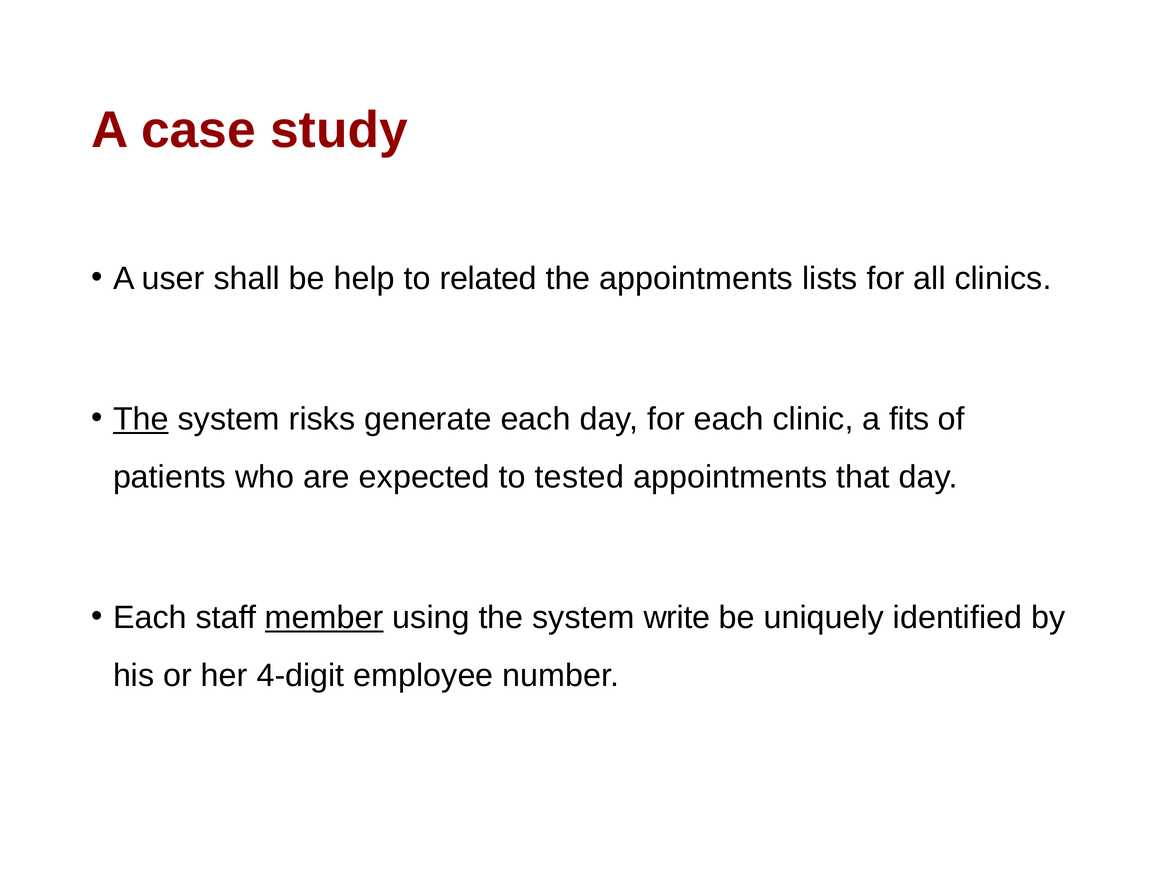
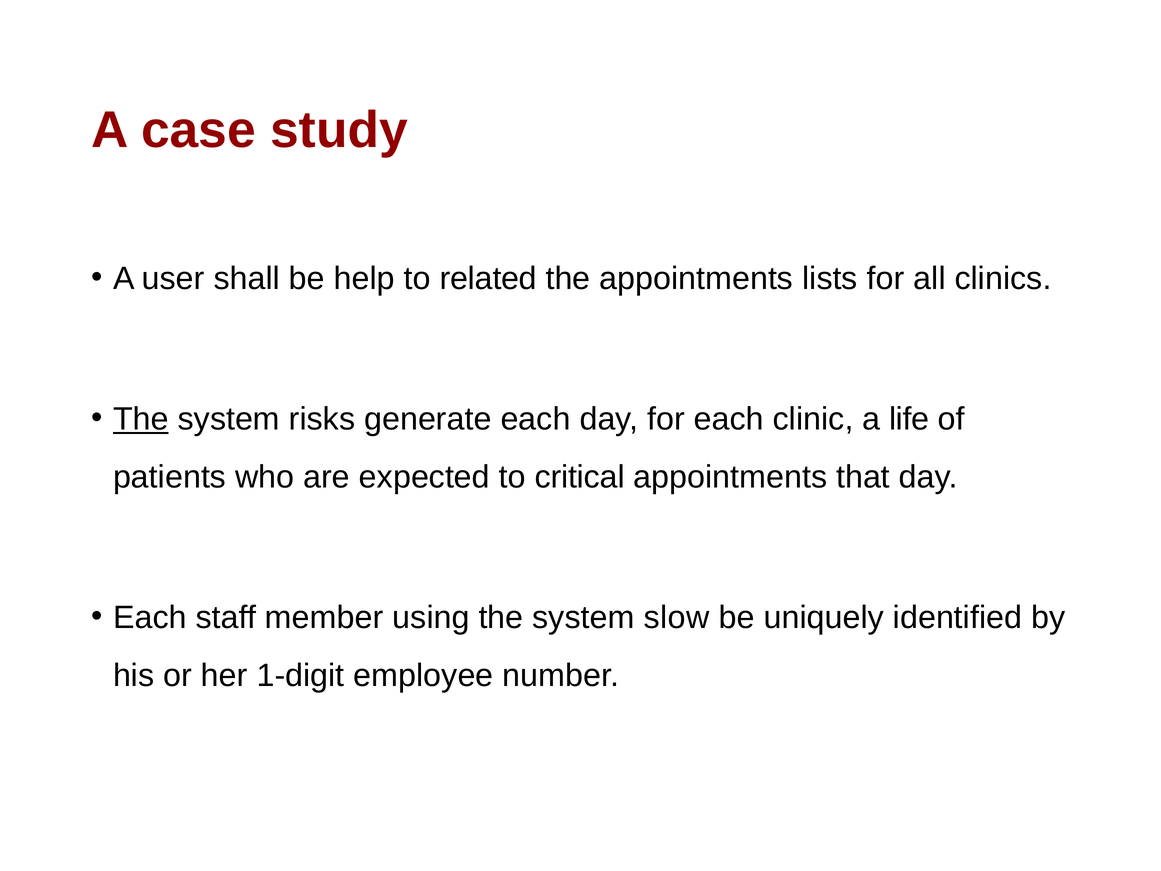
fits: fits -> life (909, 419)
tested: tested -> critical (580, 477)
member underline: present -> none (324, 617)
write: write -> slow (677, 617)
4-digit: 4-digit -> 1-digit (300, 675)
